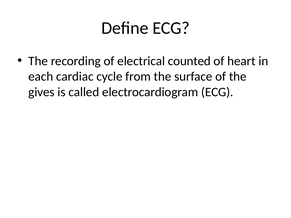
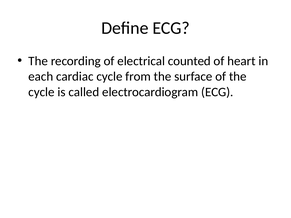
gives: gives -> cycle (41, 92)
